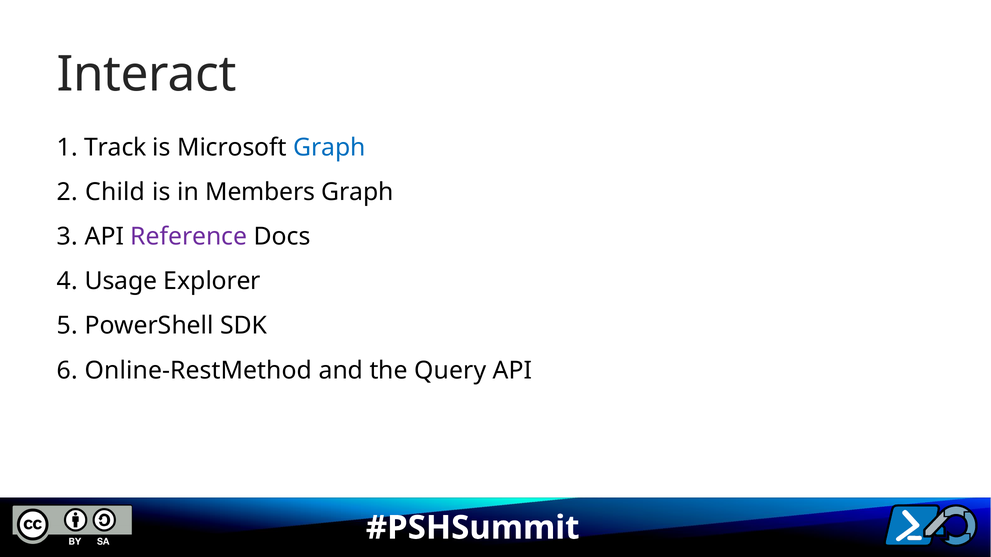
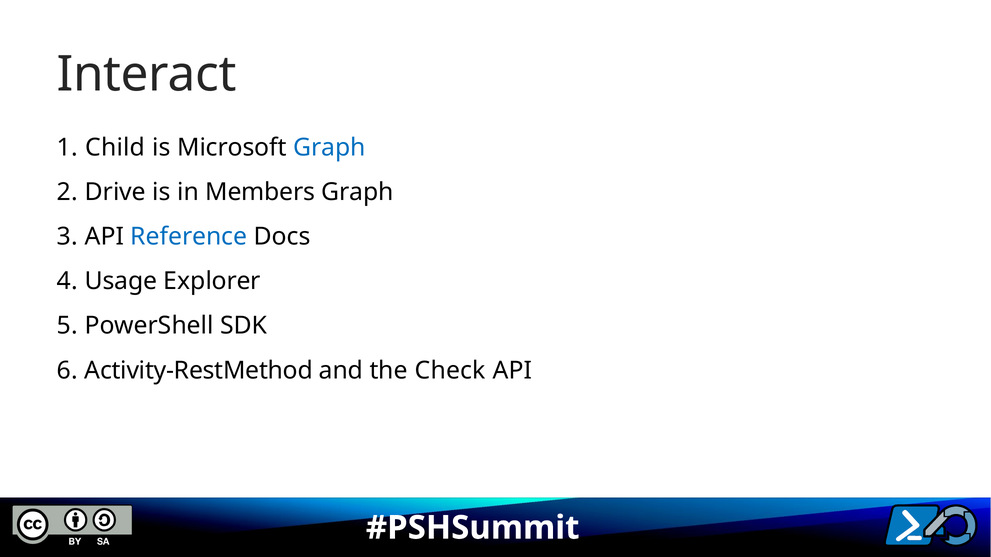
Track: Track -> Child (115, 148)
Child: Child -> Drive (115, 192)
Reference colour: purple -> blue (189, 237)
Online-RestMethod: Online-RestMethod -> Activity-RestMethod (199, 371)
Query: Query -> Check (450, 371)
